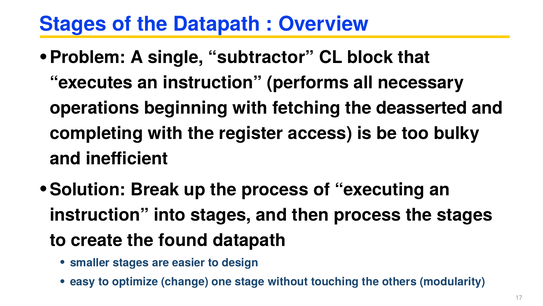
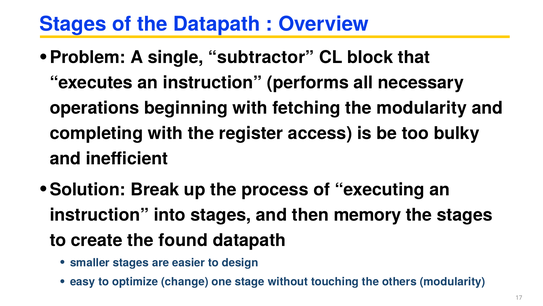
the deasserted: deasserted -> modularity (422, 108)
then process: process -> memory (367, 215)
